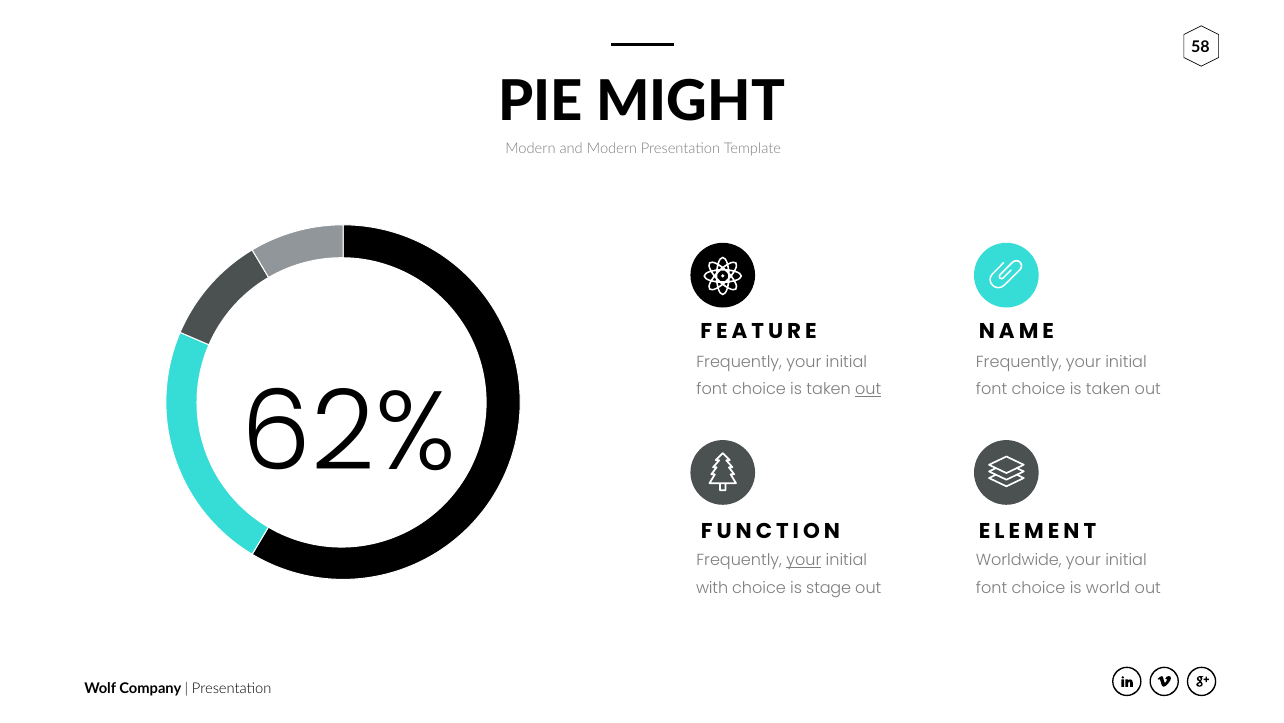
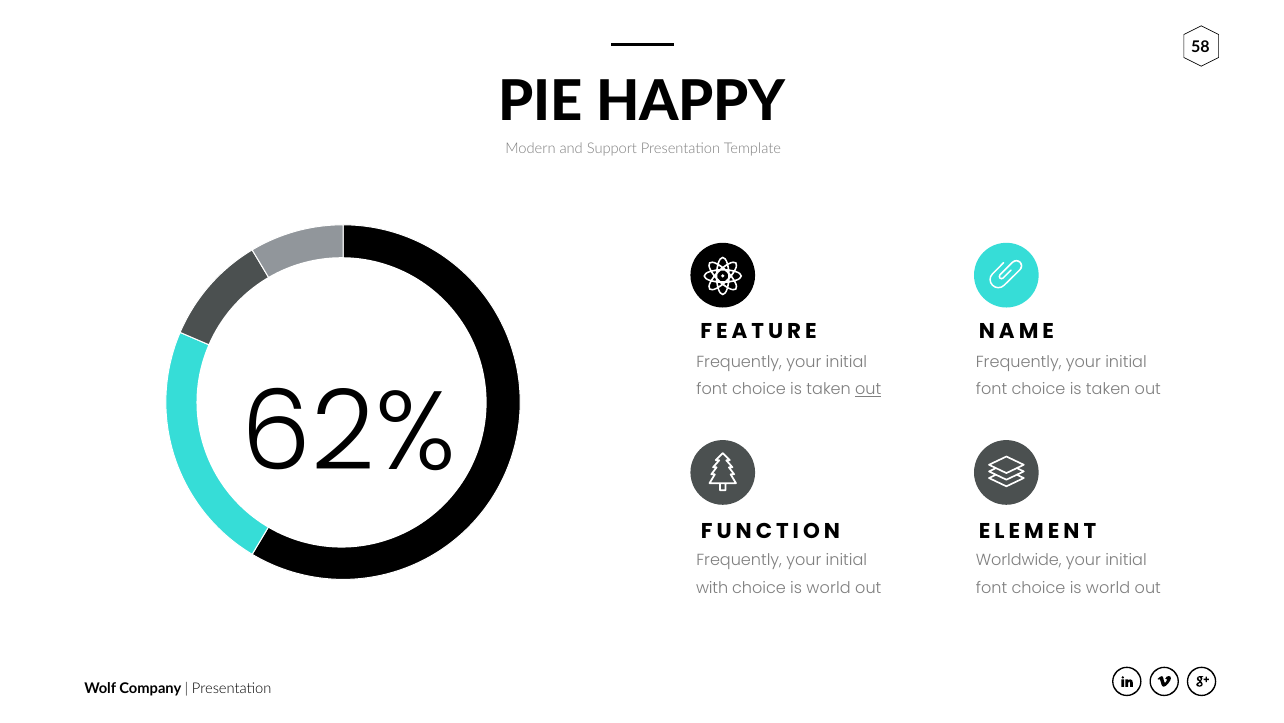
MIGHT: MIGHT -> HAPPY (691, 102)
and Modern: Modern -> Support (612, 148)
your underline: present -> none (804, 560)
stage: stage -> world (829, 587)
